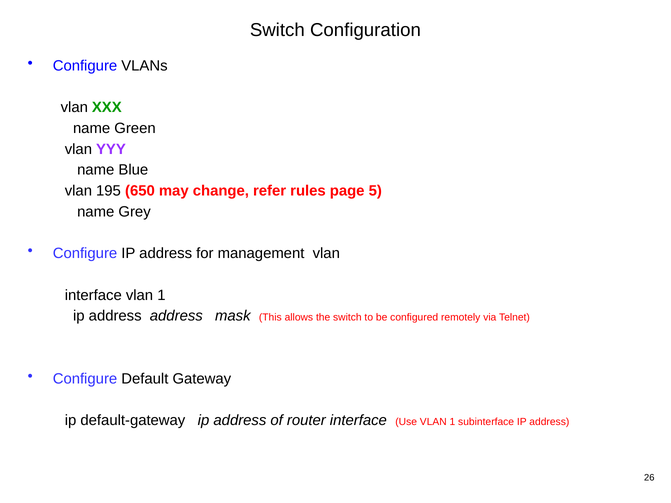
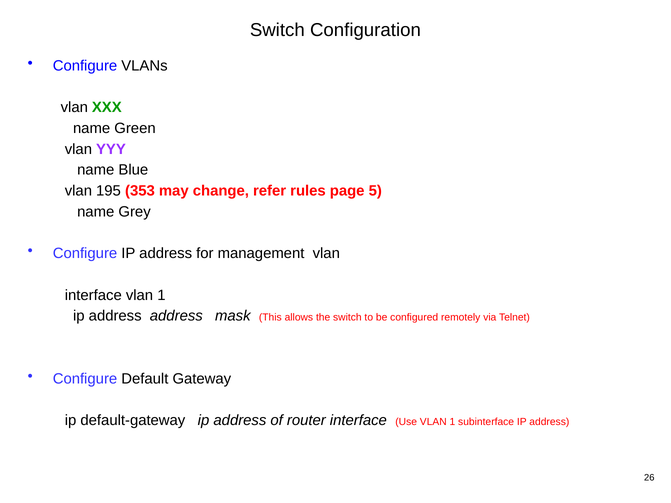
650: 650 -> 353 (140, 191)
